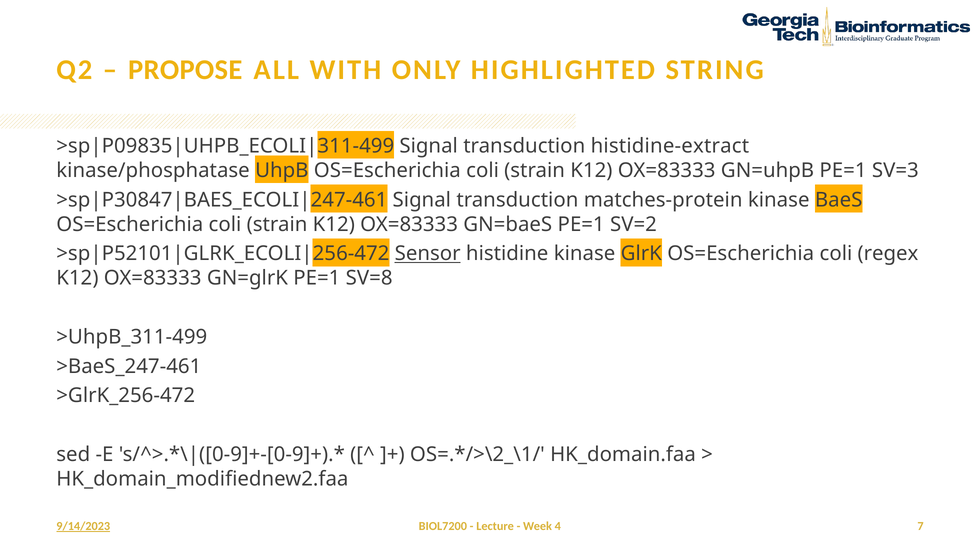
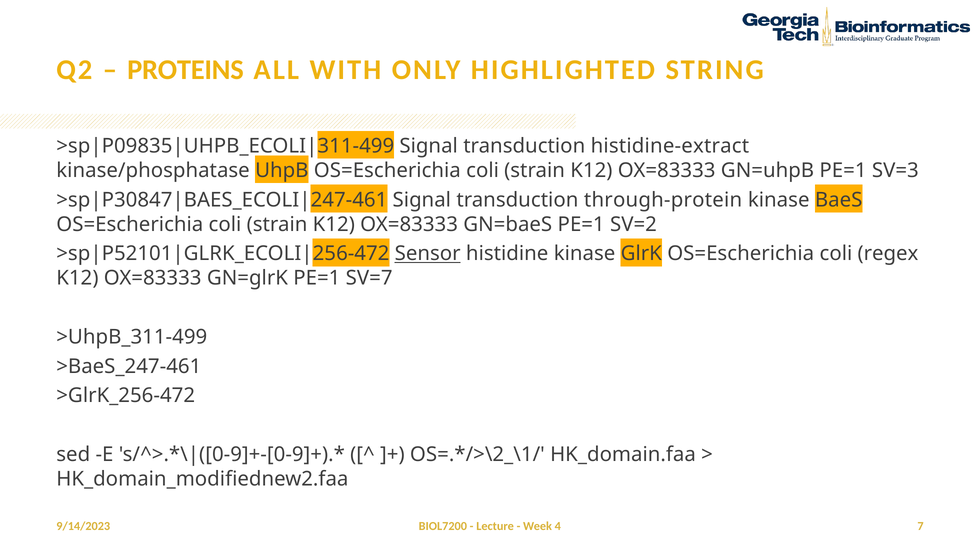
PROPOSE: PROPOSE -> PROTEINS (185, 70)
matches-protein: matches-protein -> through-protein (663, 200)
SV=8: SV=8 -> SV=7 (369, 278)
9/14/2023 underline: present -> none (83, 526)
